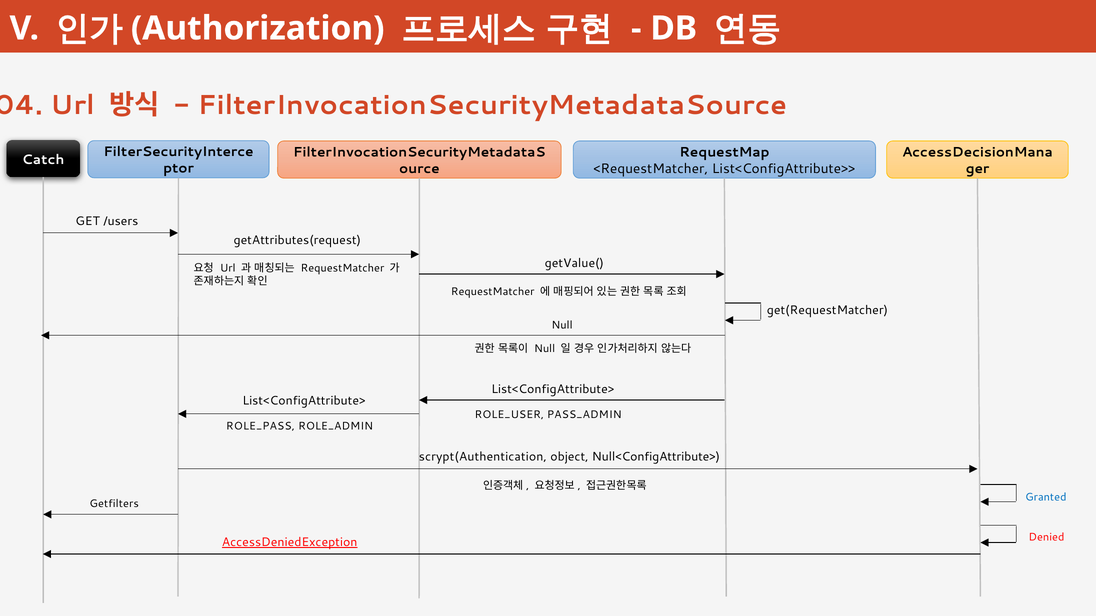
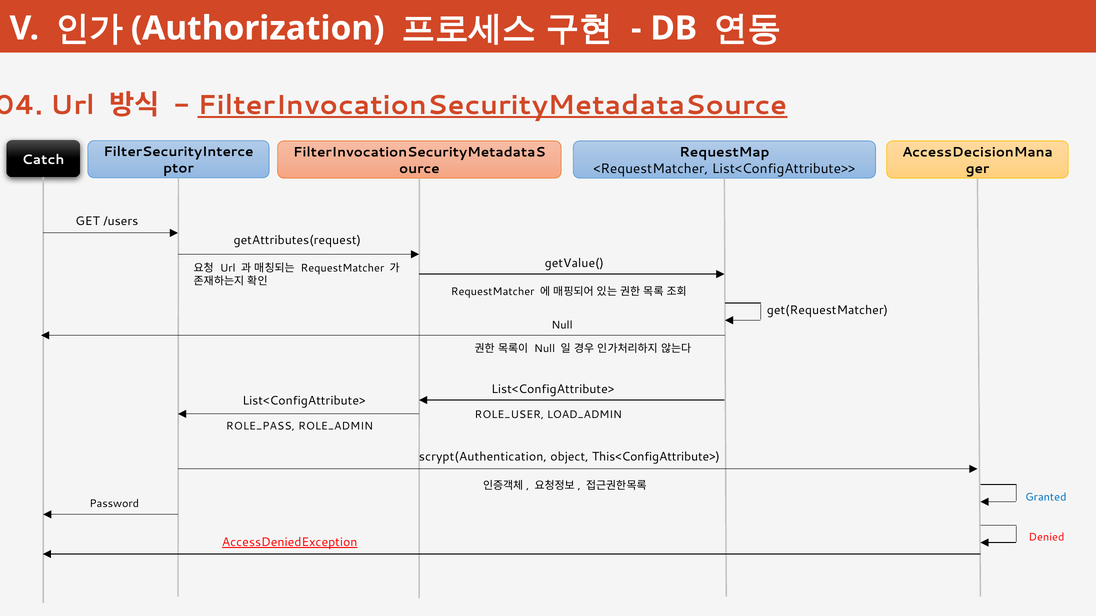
FilterInvocationSecurityMetadataSource underline: none -> present (492, 105)
PASS_ADMIN: PASS_ADMIN -> LOAD_ADMIN (584, 415)
Null<ConfigAttribute>: Null<ConfigAttribute> -> This<ConfigAttribute> (656, 457)
Getfilters: Getfilters -> Password (114, 504)
